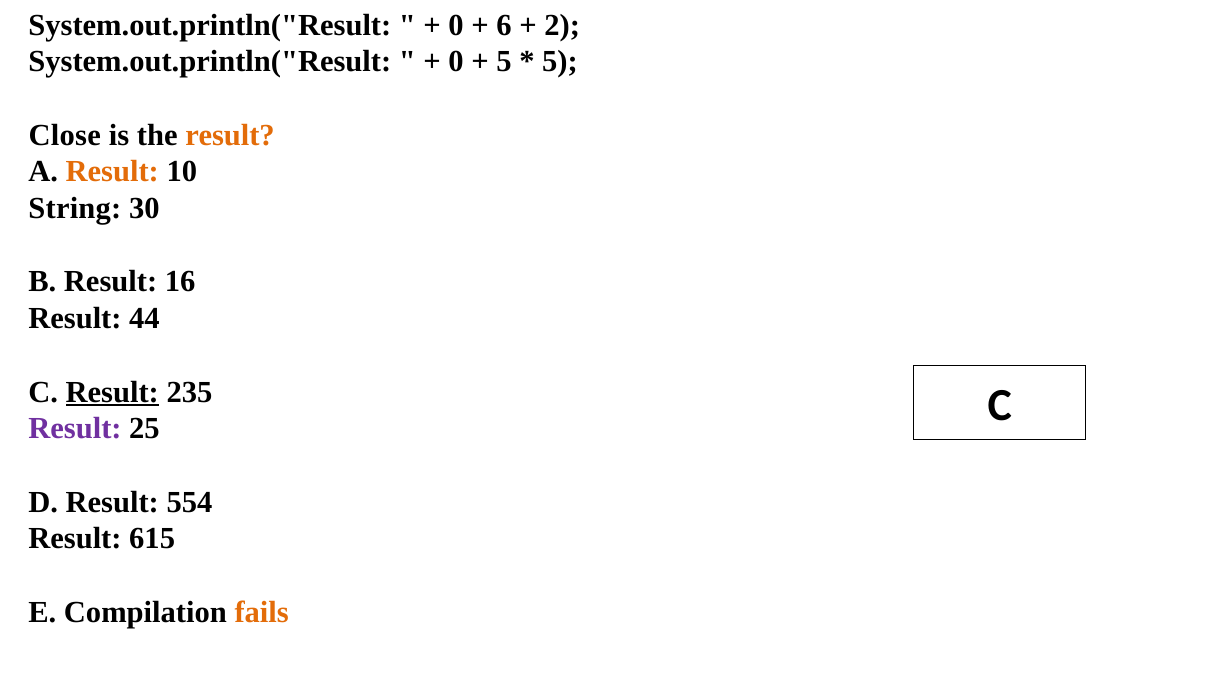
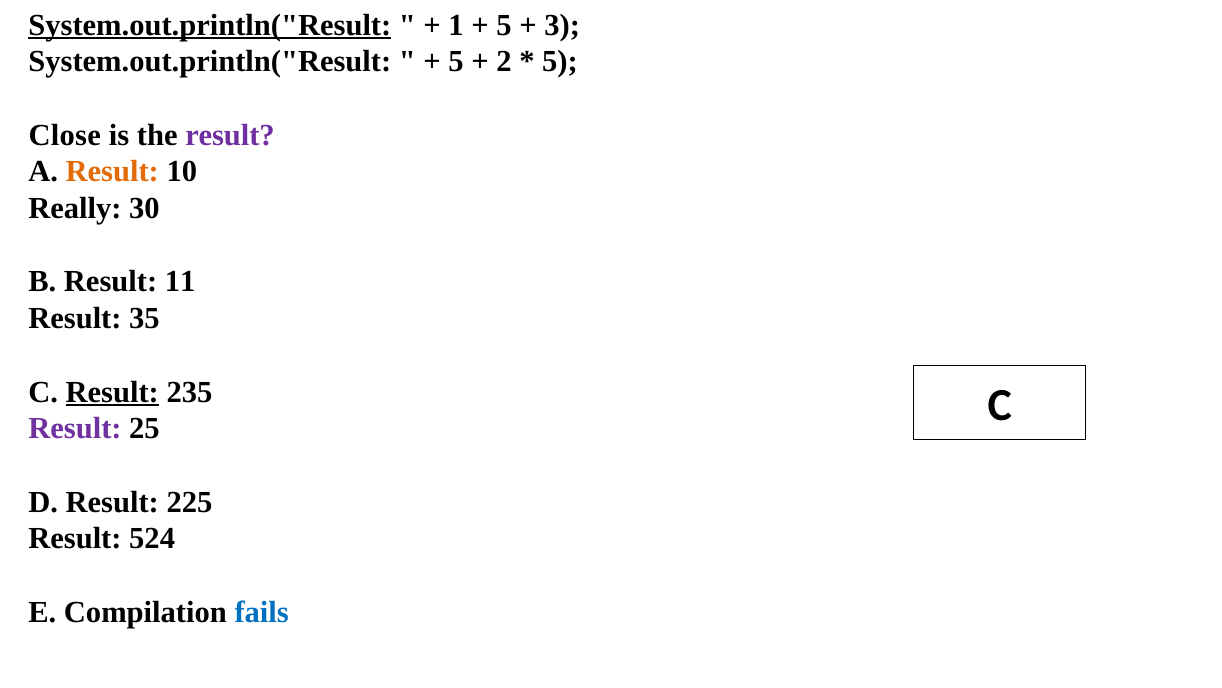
System.out.println("Result underline: none -> present (210, 25)
0: 0 -> 1 (456, 25)
6: 6 -> 5 (504, 25)
2: 2 -> 3 (562, 25)
0: 0 -> 5 (456, 62)
5: 5 -> 2 (504, 62)
result colour: orange -> purple (230, 135)
String: String -> Really (75, 208)
16: 16 -> 11 (180, 282)
44: 44 -> 35 (144, 318)
554: 554 -> 225 (189, 502)
615: 615 -> 524 (152, 538)
fails colour: orange -> blue (262, 612)
